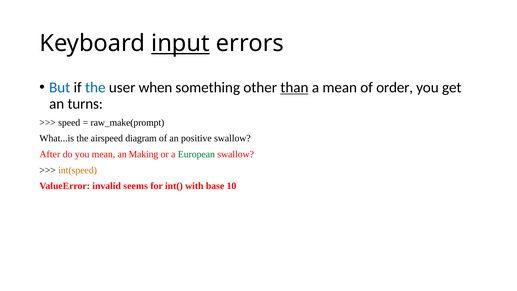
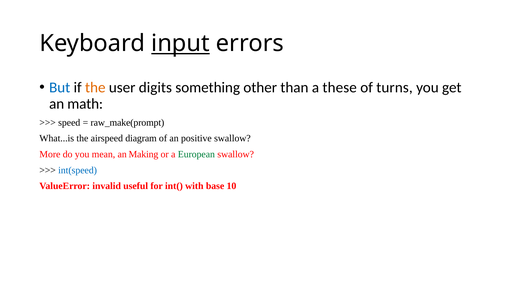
the colour: blue -> orange (95, 87)
when: when -> digits (155, 87)
than underline: present -> none (294, 87)
a mean: mean -> these (340, 87)
order: order -> turns (394, 87)
turns: turns -> math (85, 104)
After: After -> More (50, 154)
int(speed colour: orange -> blue (78, 170)
seems: seems -> useful (136, 186)
